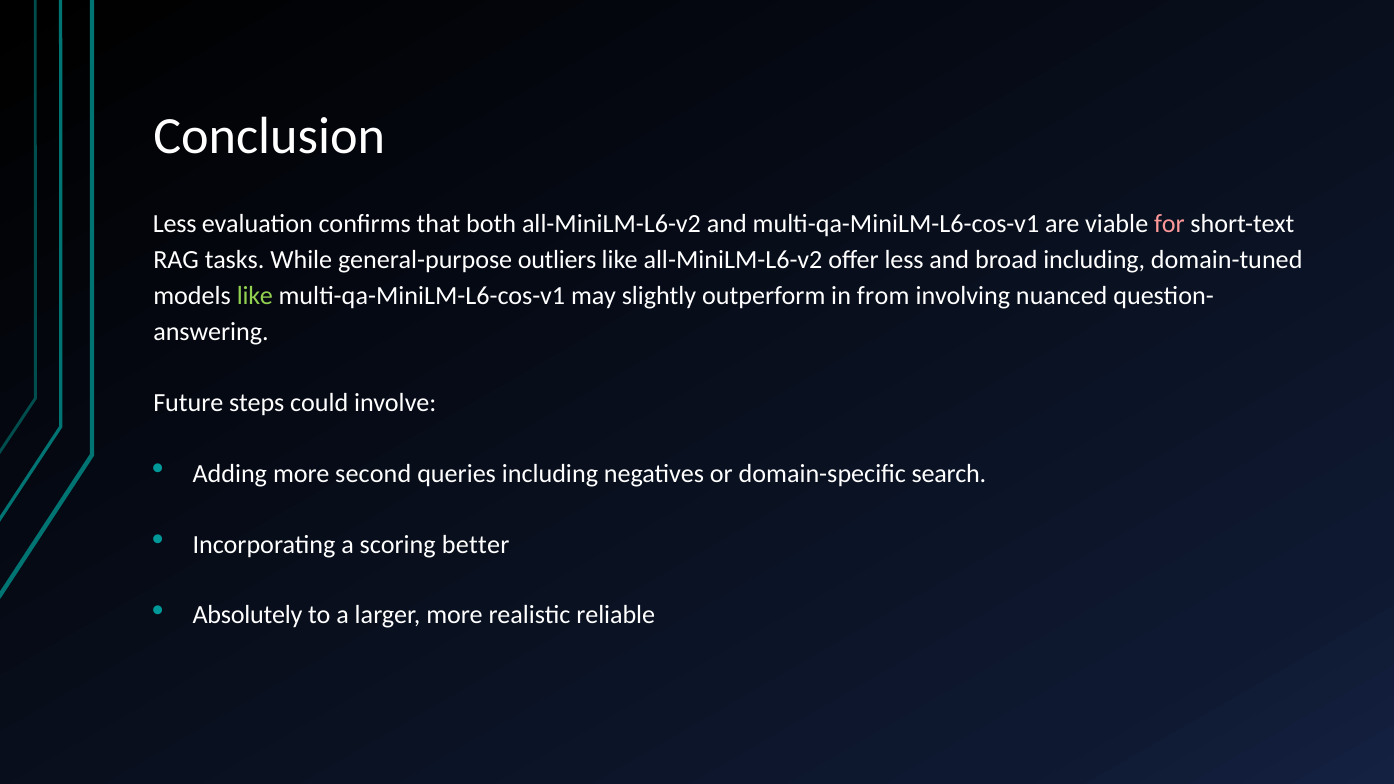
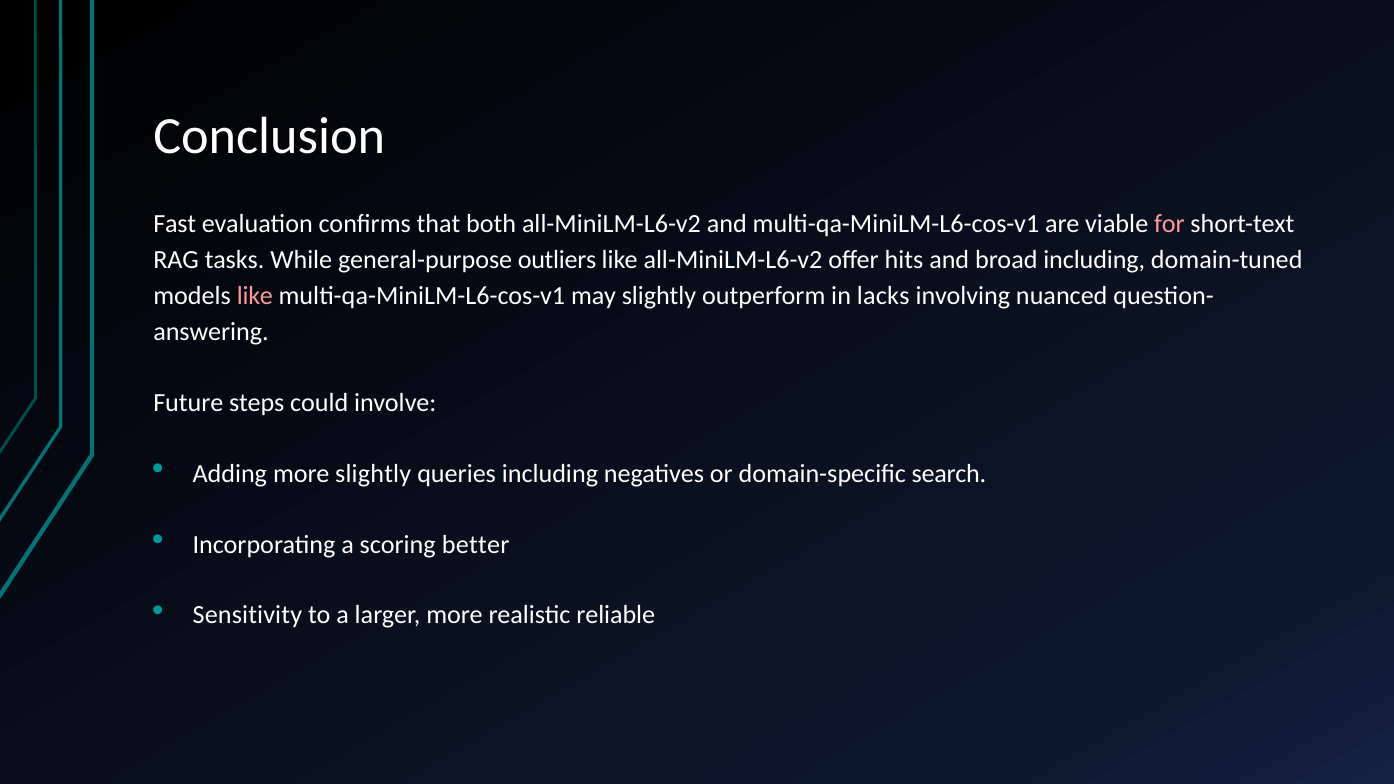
Less: Less -> Fast (175, 224)
offer less: less -> hits (904, 260)
like colour: light green -> pink (255, 296)
from: from -> lacks (883, 296)
more second: second -> slightly (373, 474)
Absolutely: Absolutely -> Sensitivity (247, 616)
